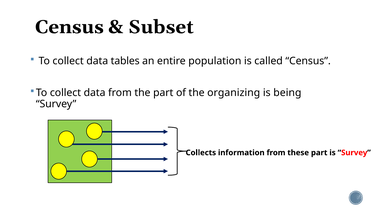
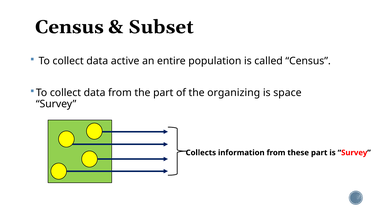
tables: tables -> active (125, 61)
being: being -> space (287, 93)
